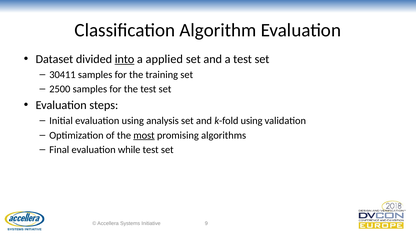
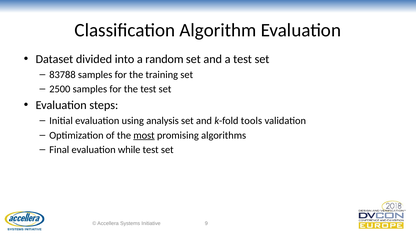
into underline: present -> none (125, 59)
applied: applied -> random (164, 59)
30411: 30411 -> 83788 (62, 75)
k-fold using: using -> tools (251, 121)
